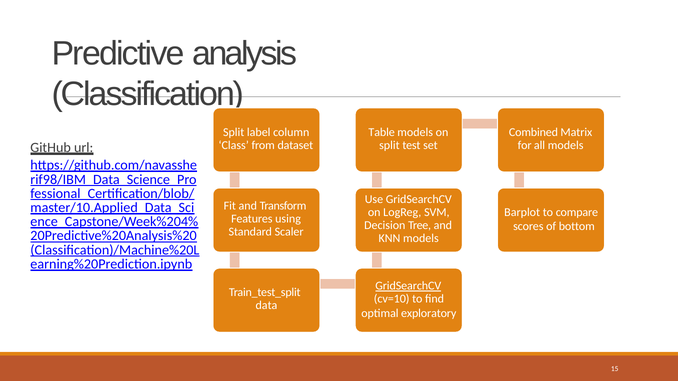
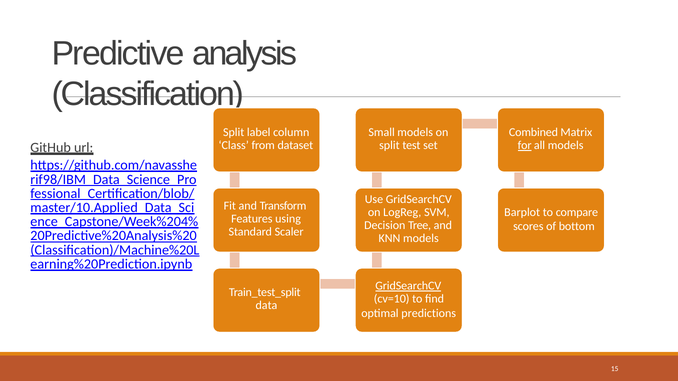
Table: Table -> Small (382, 132)
for underline: none -> present (525, 145)
exploratory: exploratory -> predictions (429, 313)
